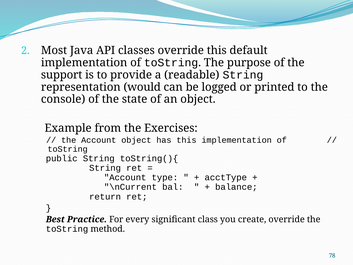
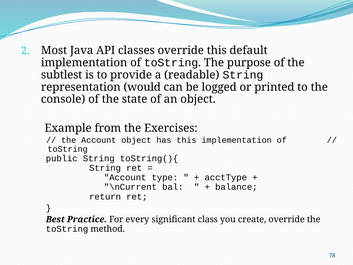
support: support -> subtlest (62, 75)
